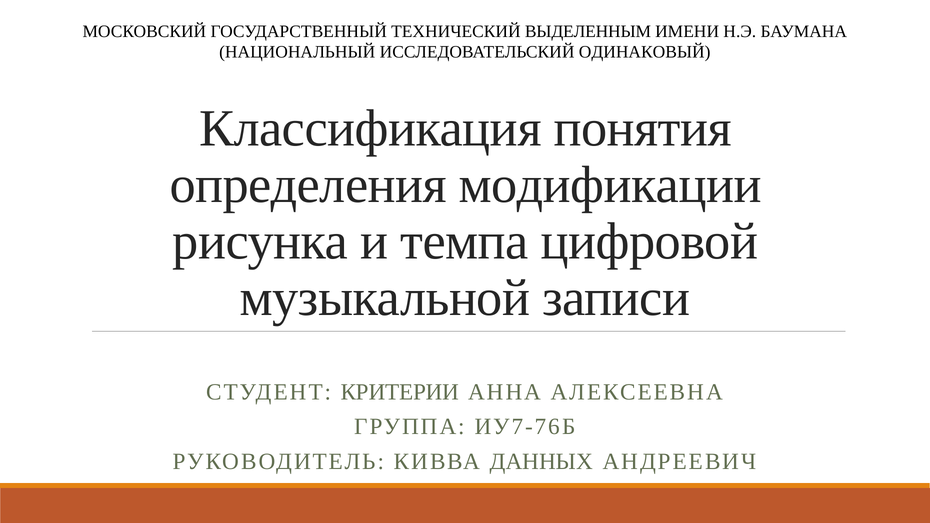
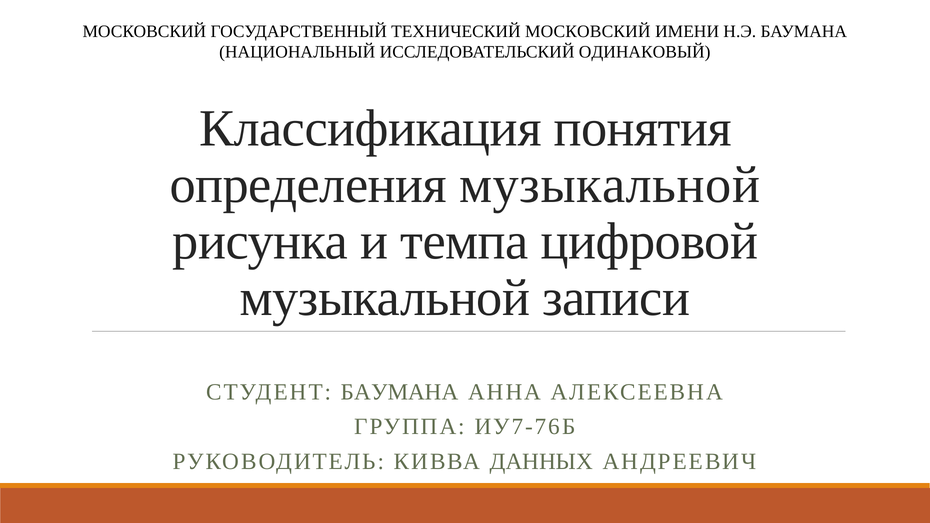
ТЕХНИЧЕСКИЙ ВЫДЕЛЕННЫМ: ВЫДЕЛЕННЫМ -> МОСКОВСКИЙ (588, 31)
определения модификации: модификации -> музыкальной (610, 185)
СТУДЕНТ КРИТЕРИИ: КРИТЕРИИ -> БАУМАНА (400, 392)
